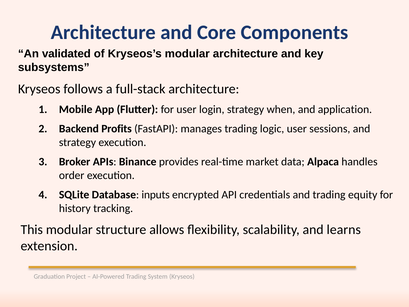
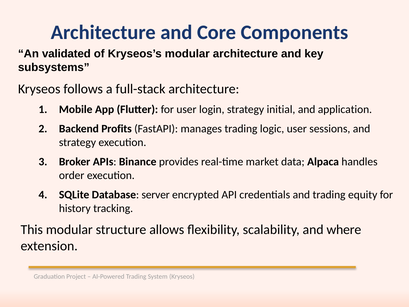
when: when -> initial (281, 109)
inputs: inputs -> server (156, 195)
learns: learns -> where (344, 229)
